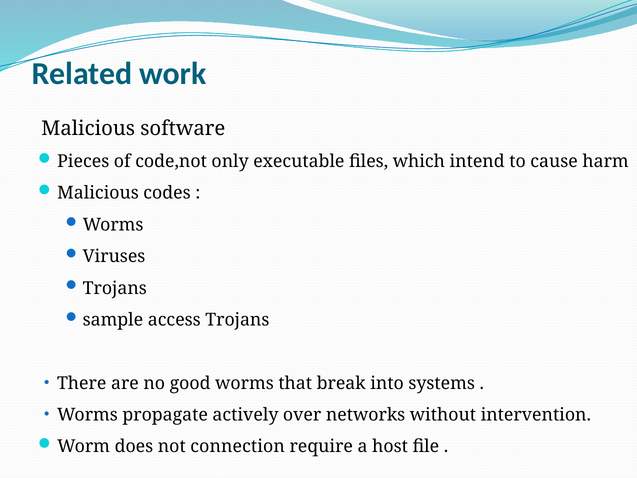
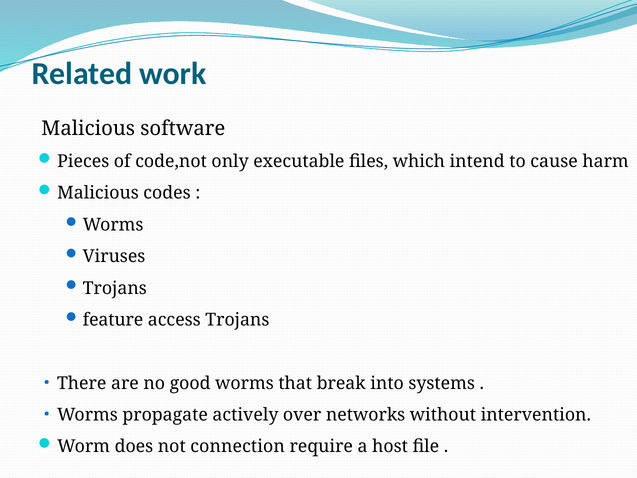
sample: sample -> feature (113, 320)
